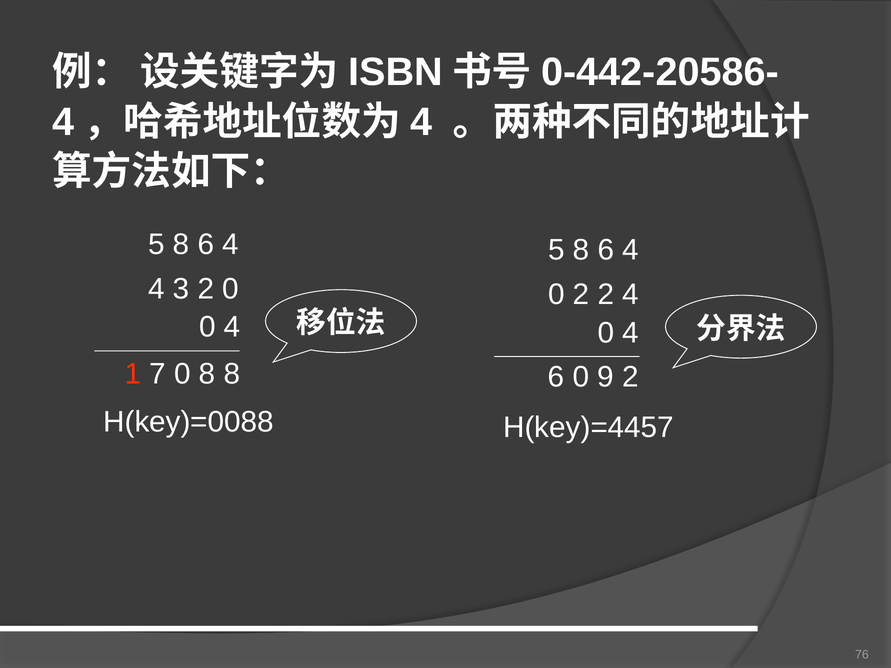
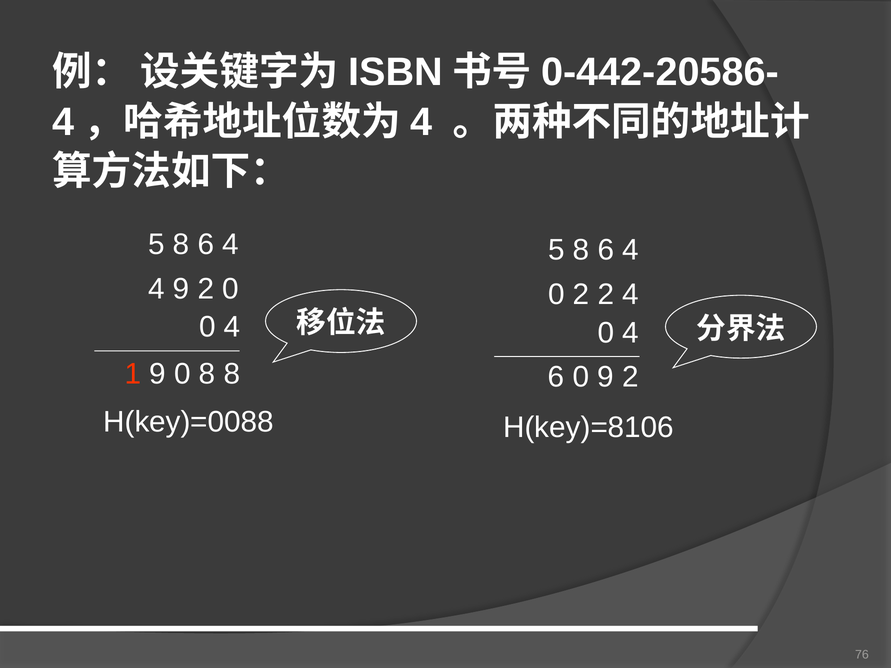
4 3: 3 -> 9 (181, 289)
1 7: 7 -> 9 (158, 374)
H(key)=4457: H(key)=4457 -> H(key)=8106 (589, 428)
